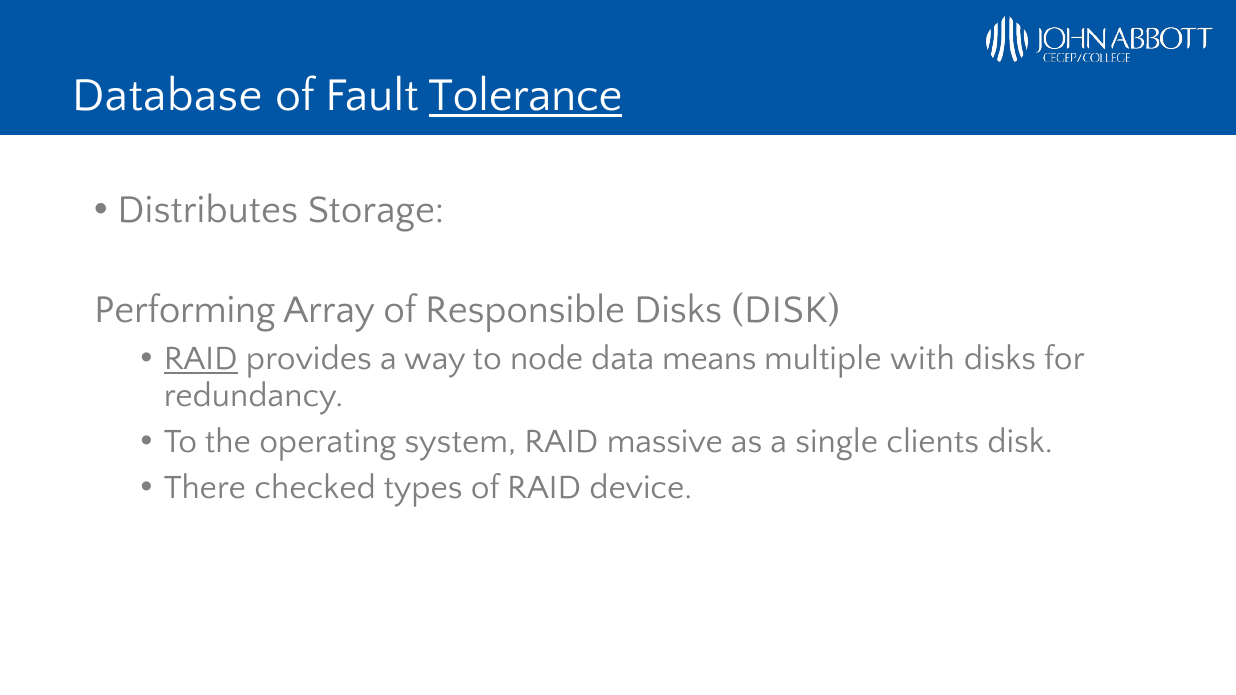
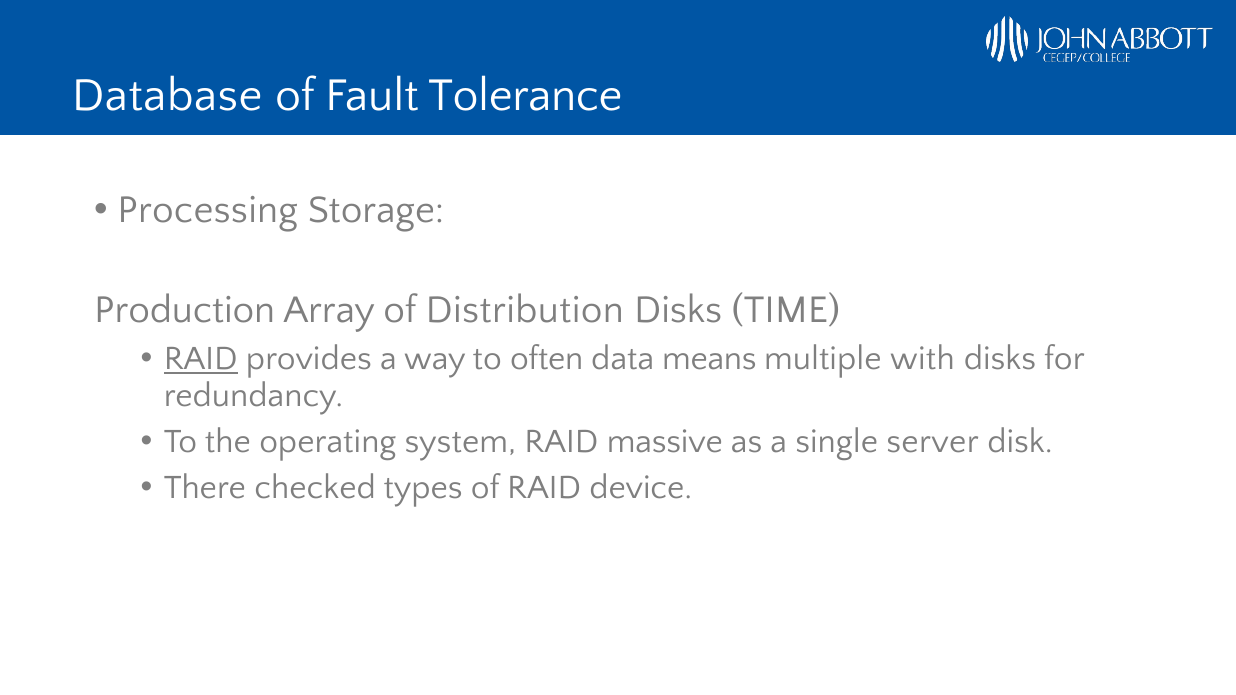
Tolerance underline: present -> none (525, 95)
Distributes: Distributes -> Processing (208, 210)
Performing: Performing -> Production (185, 310)
Responsible: Responsible -> Distribution (525, 310)
Disks DISK: DISK -> TIME (786, 310)
node: node -> often (547, 359)
clients: clients -> server (933, 442)
